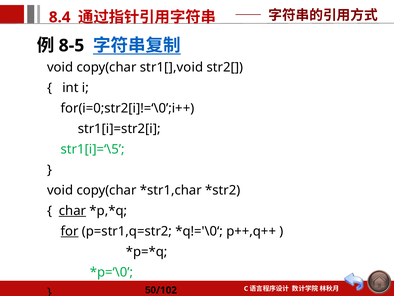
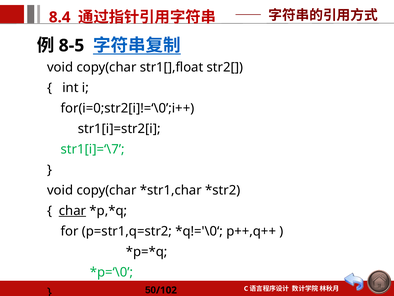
str1[],void: str1[],void -> str1[],float (172, 67)
str1[i]=‘\5: str1[i]=‘\5 -> str1[i]=‘\7 (93, 149)
for underline: present -> none (70, 231)
